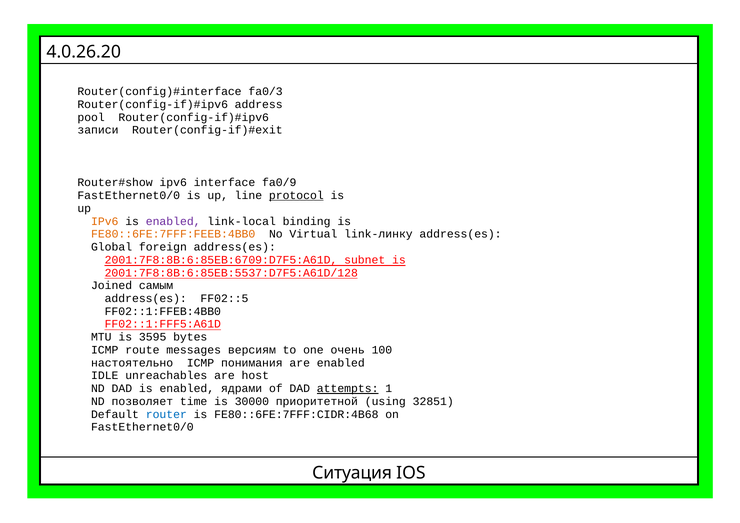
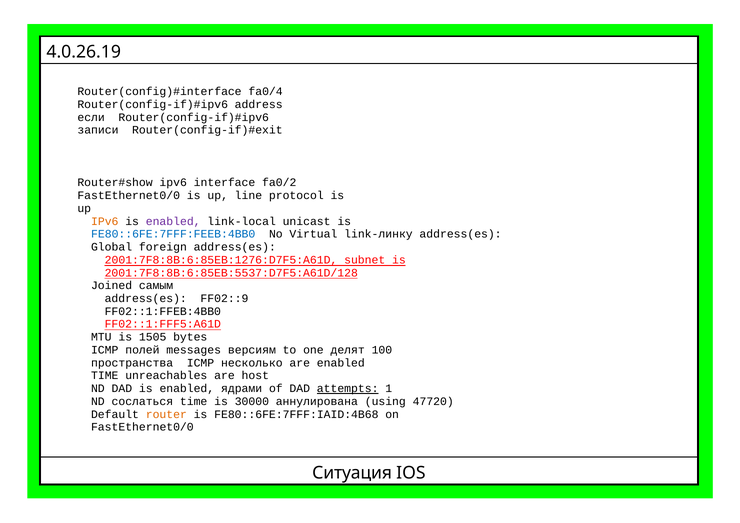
4.0.26.20: 4.0.26.20 -> 4.0.26.19 (84, 52)
fa0/3: fa0/3 -> fa0/4 (266, 92)
pool: pool -> если (91, 117)
fa0/9: fa0/9 -> fa0/2 (279, 183)
protocol underline: present -> none (296, 196)
binding: binding -> unicast (307, 221)
FE80::6FE:7FFF:FEEB:4BB0 colour: orange -> blue (173, 234)
2001:7F8:8B:6:85EB:6709:D7F5:A61D: 2001:7F8:8B:6:85EB:6709:D7F5:A61D -> 2001:7F8:8B:6:85EB:1276:D7F5:A61D (221, 260)
FF02::5: FF02::5 -> FF02::9 (224, 299)
3595: 3595 -> 1505 (153, 337)
route: route -> полей (142, 350)
очень: очень -> делят (348, 350)
настоятельно: настоятельно -> пространства (132, 363)
понимания: понимания -> несколько (252, 363)
IDLE: IDLE -> TIME (105, 376)
позволяет: позволяет -> сослаться (142, 402)
приоритетной: приоритетной -> аннулирована (317, 402)
32851: 32851 -> 47720 (433, 402)
router colour: blue -> orange (166, 415)
FE80::6FE:7FFF:CIDR:4B68: FE80::6FE:7FFF:CIDR:4B68 -> FE80::6FE:7FFF:IAID:4B68 (296, 415)
